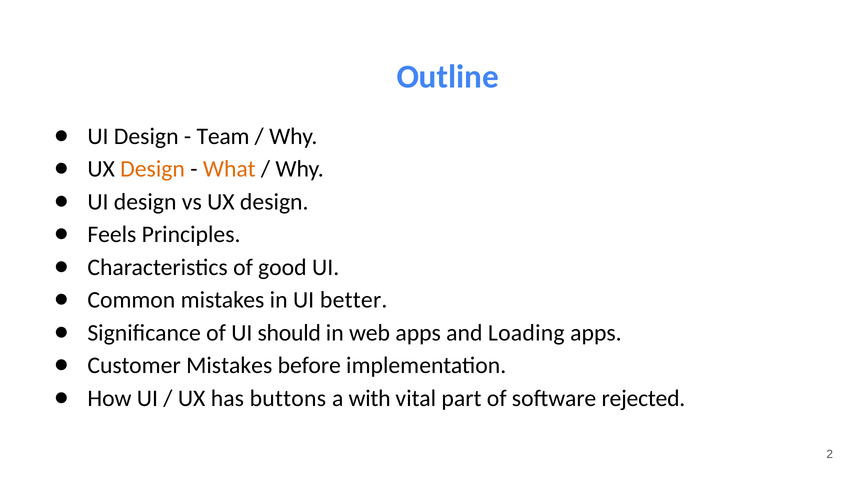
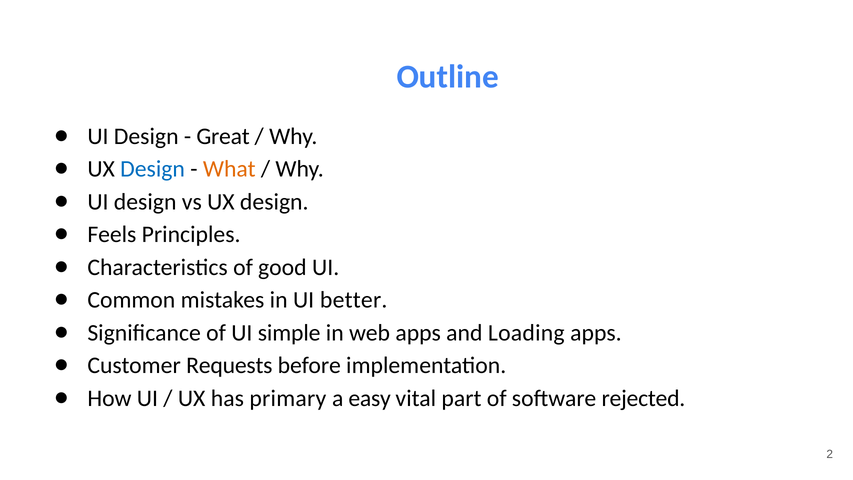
Team: Team -> Great (223, 136)
Design colour: orange -> blue (153, 169)
should: should -> simple (289, 333)
Customer Mistakes: Mistakes -> Requests (229, 365)
buttons: buttons -> primary (288, 398)
with: with -> easy (370, 398)
